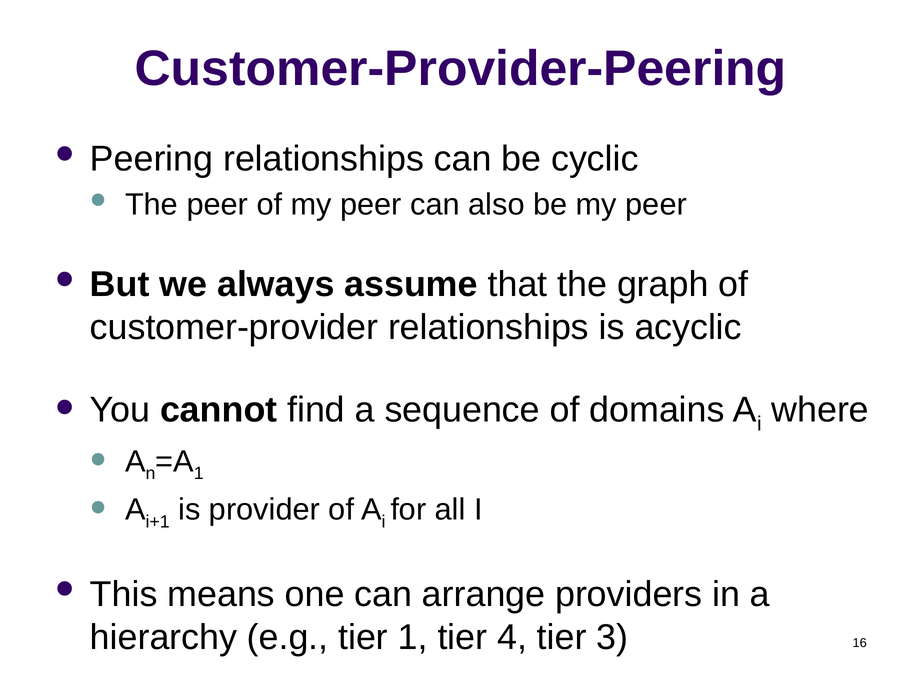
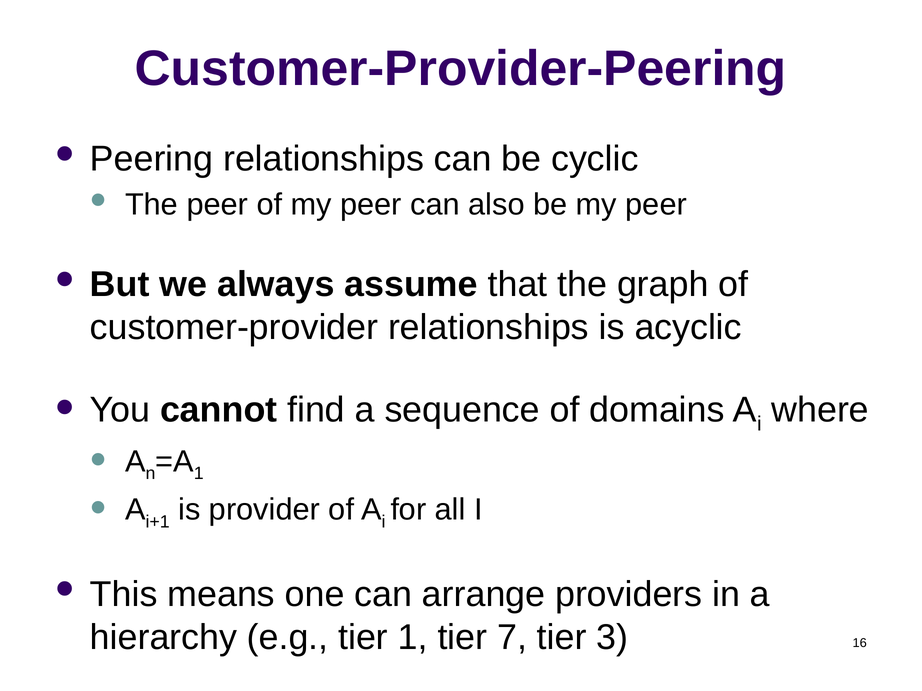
4: 4 -> 7 (512, 638)
